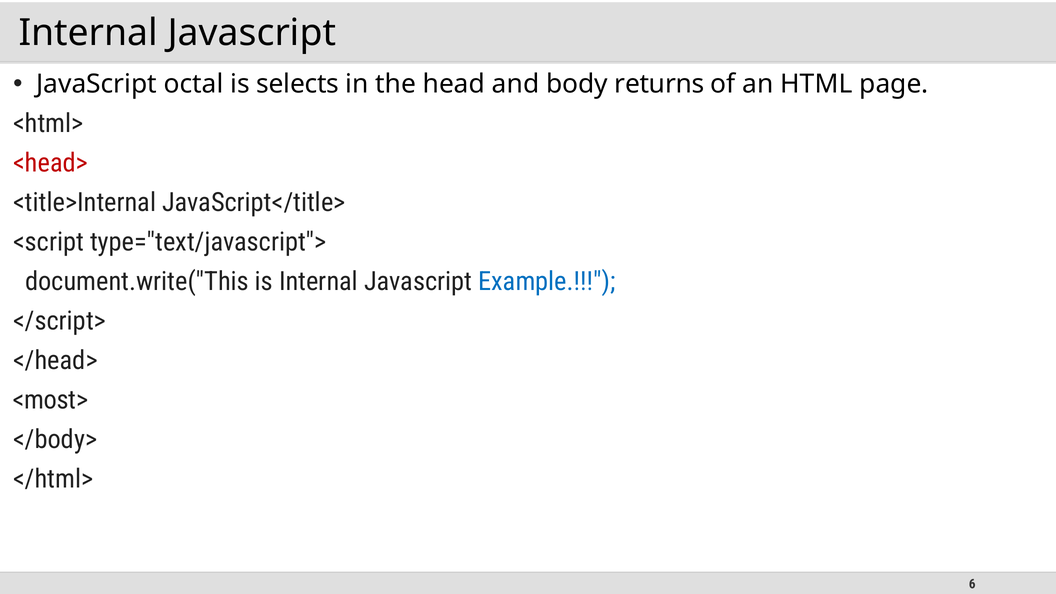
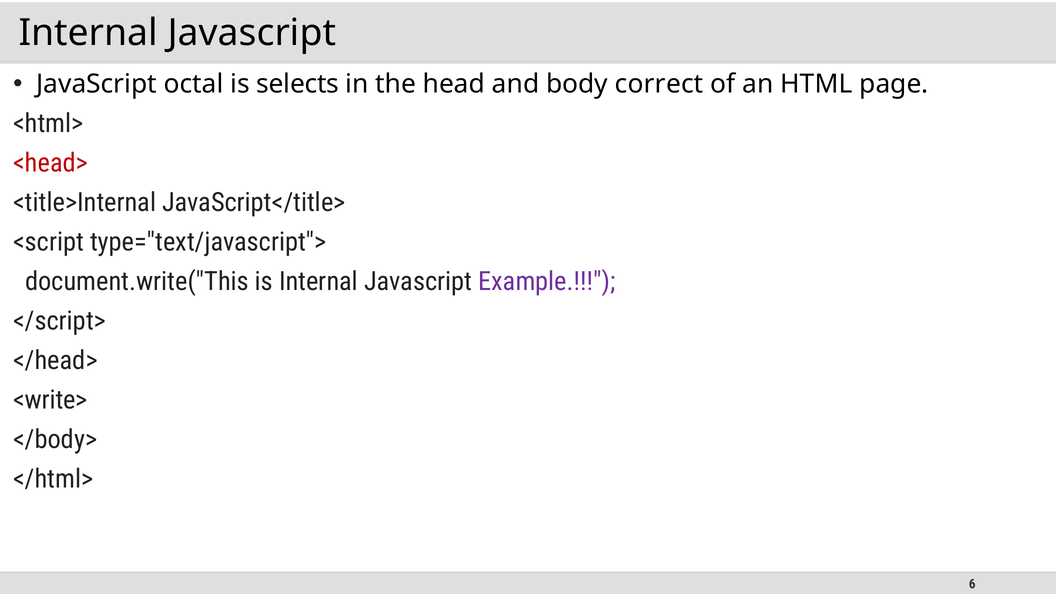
returns: returns -> correct (659, 84)
Example colour: blue -> purple (547, 282)
<most>: <most> -> <write> (50, 400)
